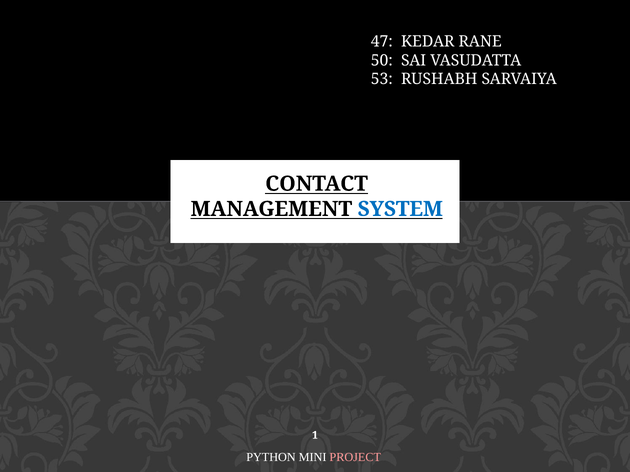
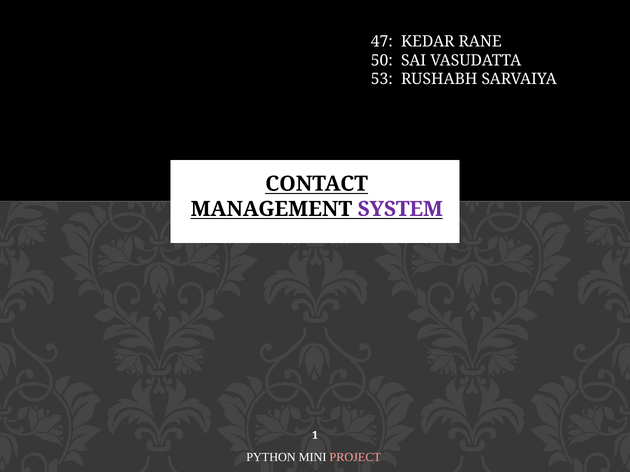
SYSTEM colour: blue -> purple (400, 209)
